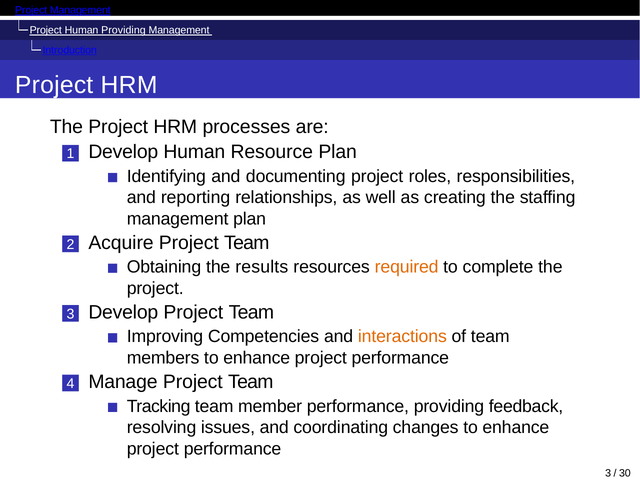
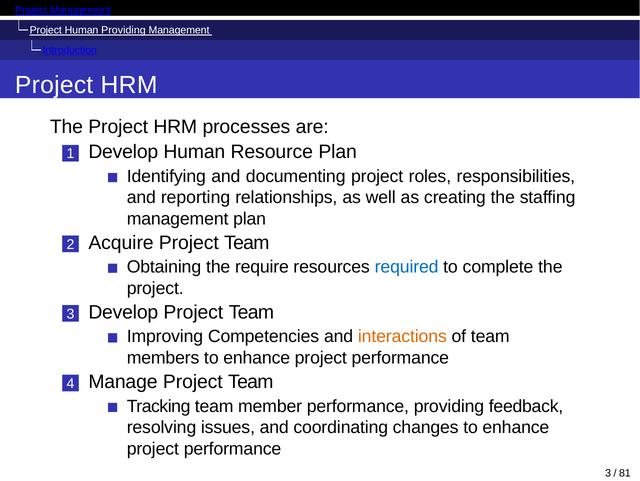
results: results -> require (262, 267)
required colour: orange -> blue (407, 267)
30: 30 -> 81 (625, 473)
